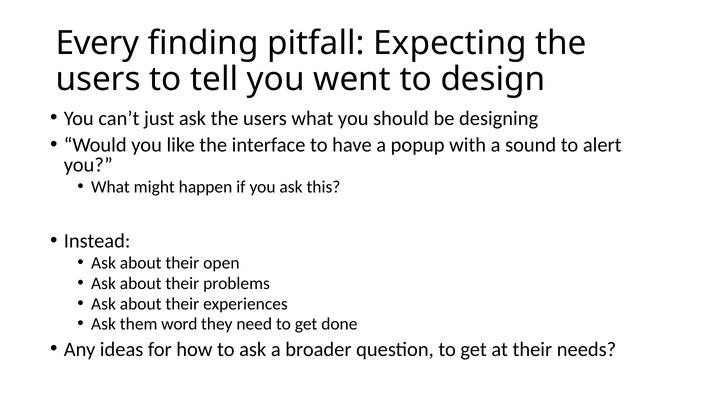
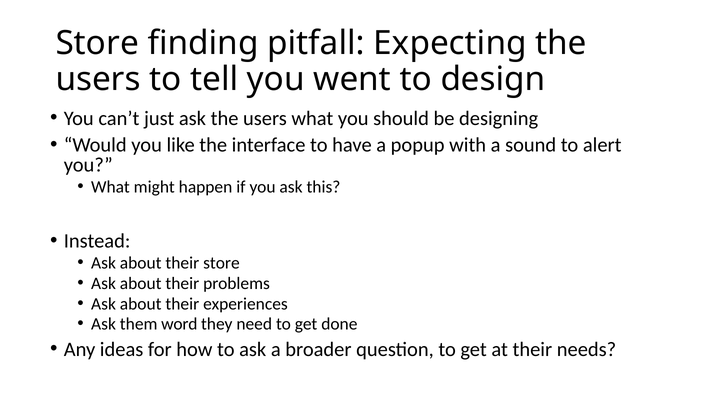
Every: Every -> Store (97, 43)
their open: open -> store (221, 263)
